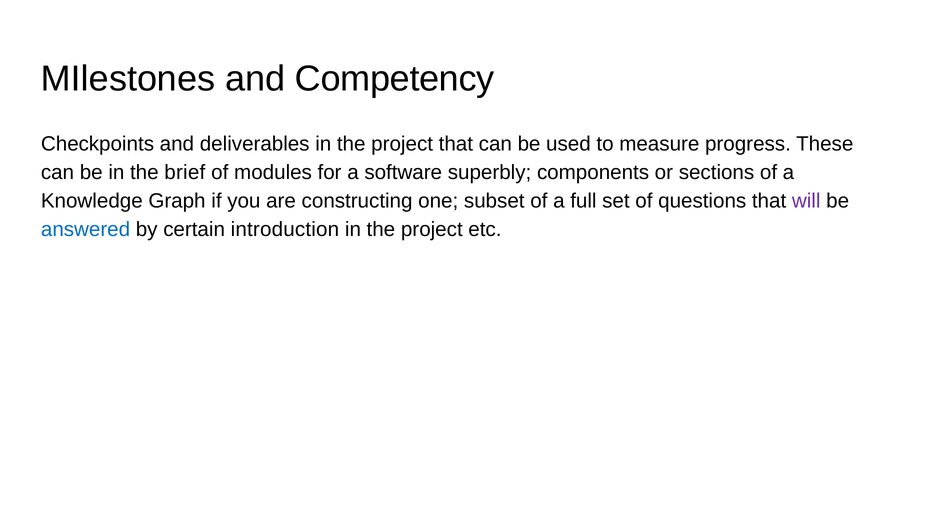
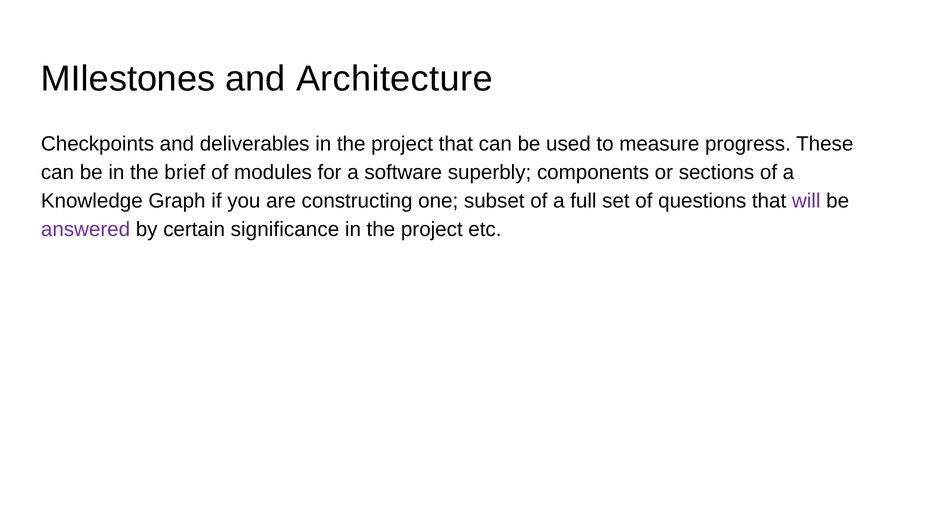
Competency: Competency -> Architecture (394, 79)
answered colour: blue -> purple (86, 229)
introduction: introduction -> significance (285, 229)
